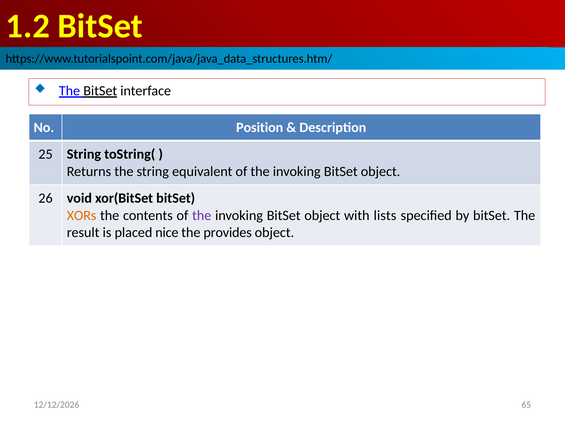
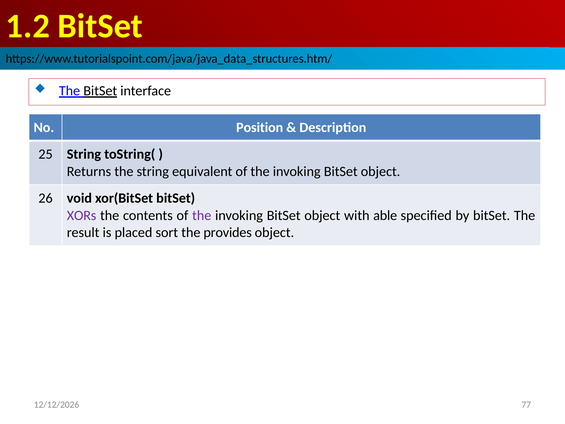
XORs colour: orange -> purple (82, 215)
lists: lists -> able (385, 215)
nice: nice -> sort (167, 233)
65: 65 -> 77 (526, 405)
